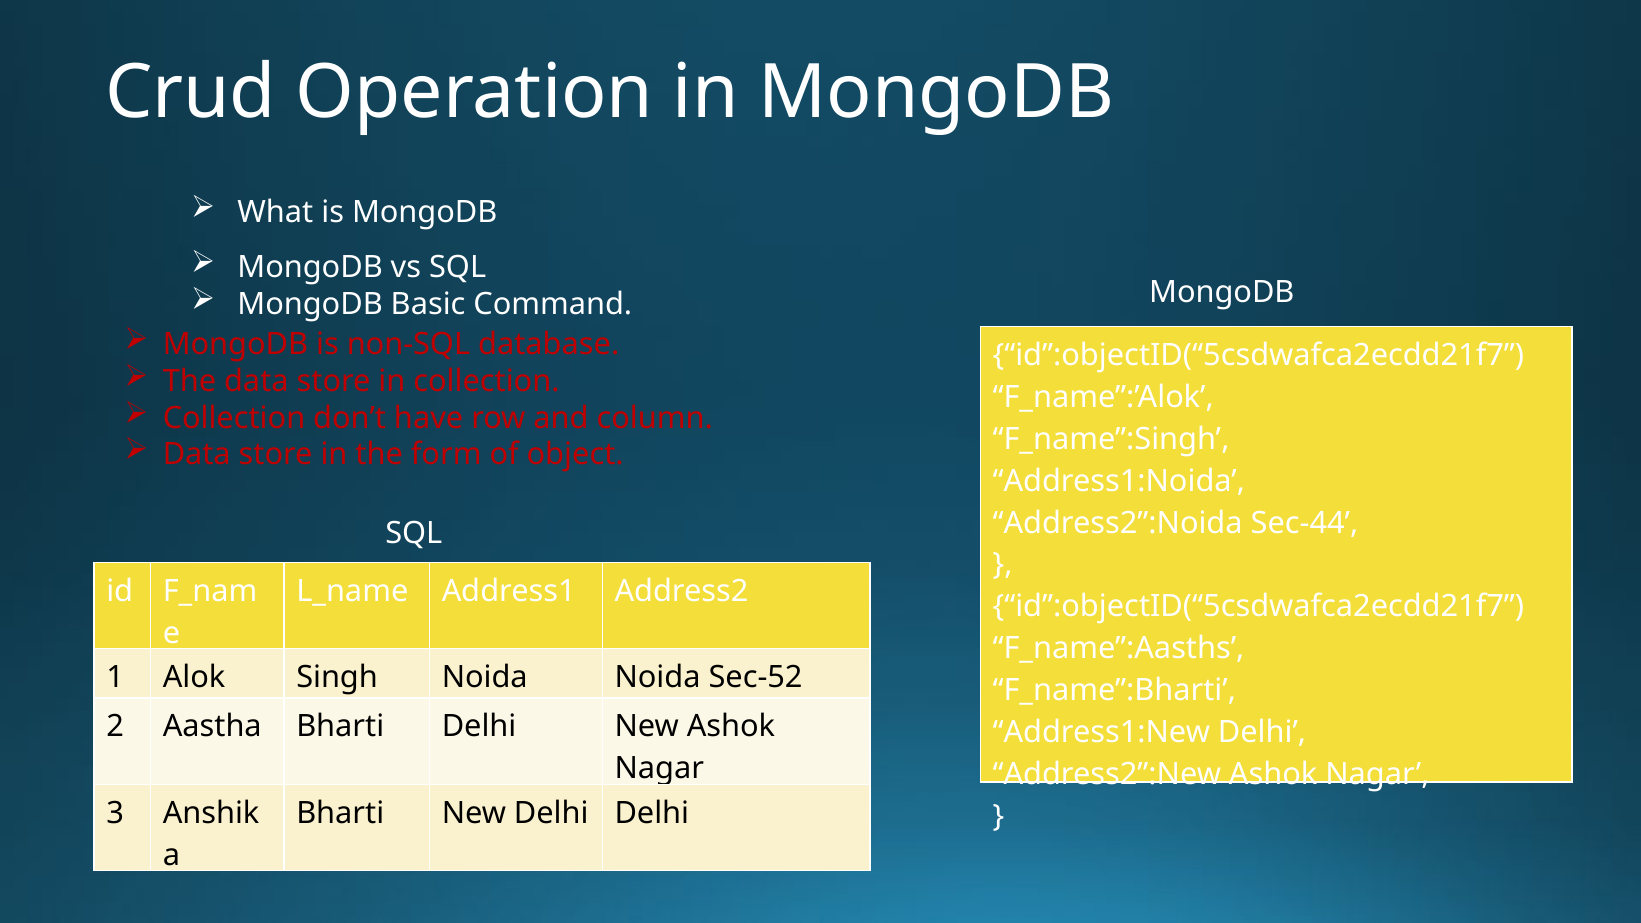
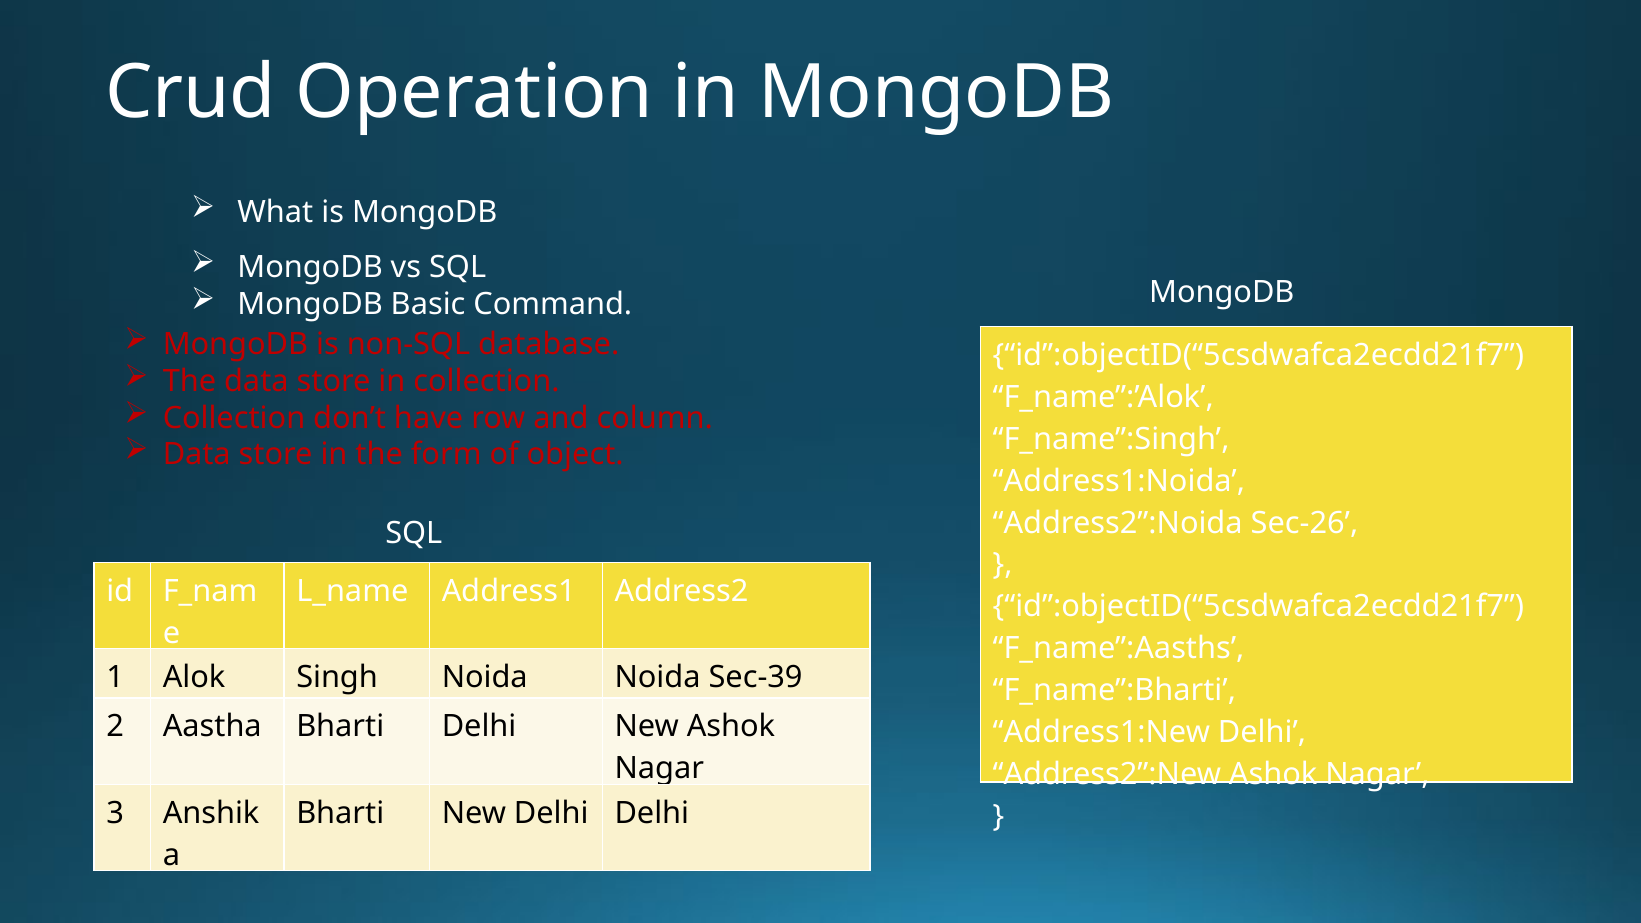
Sec-44: Sec-44 -> Sec-26 (1305, 523)
Sec-52: Sec-52 -> Sec-39 (756, 678)
